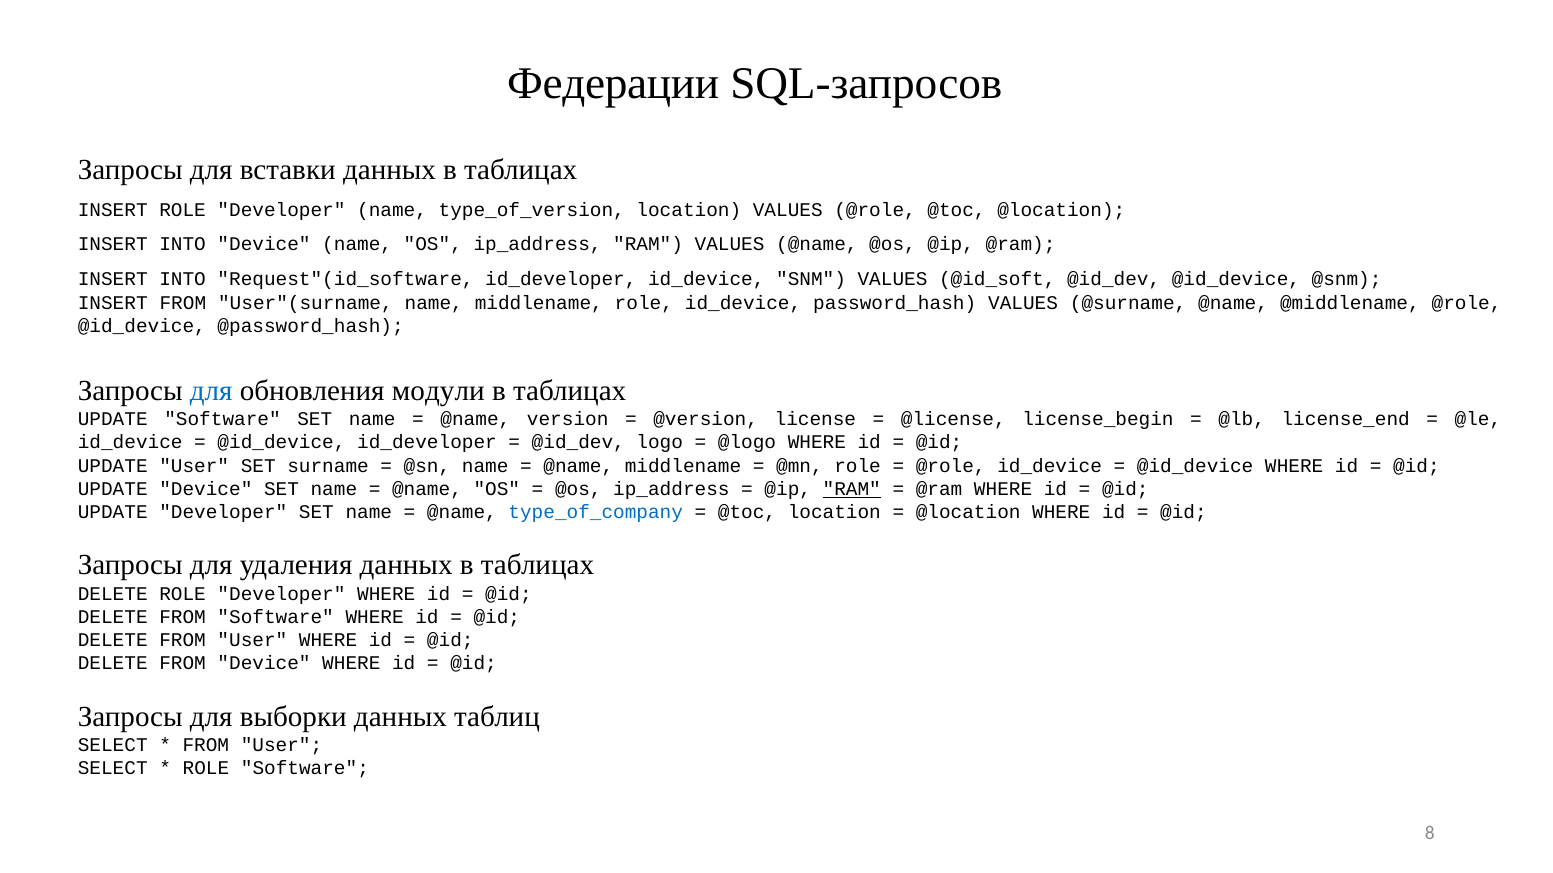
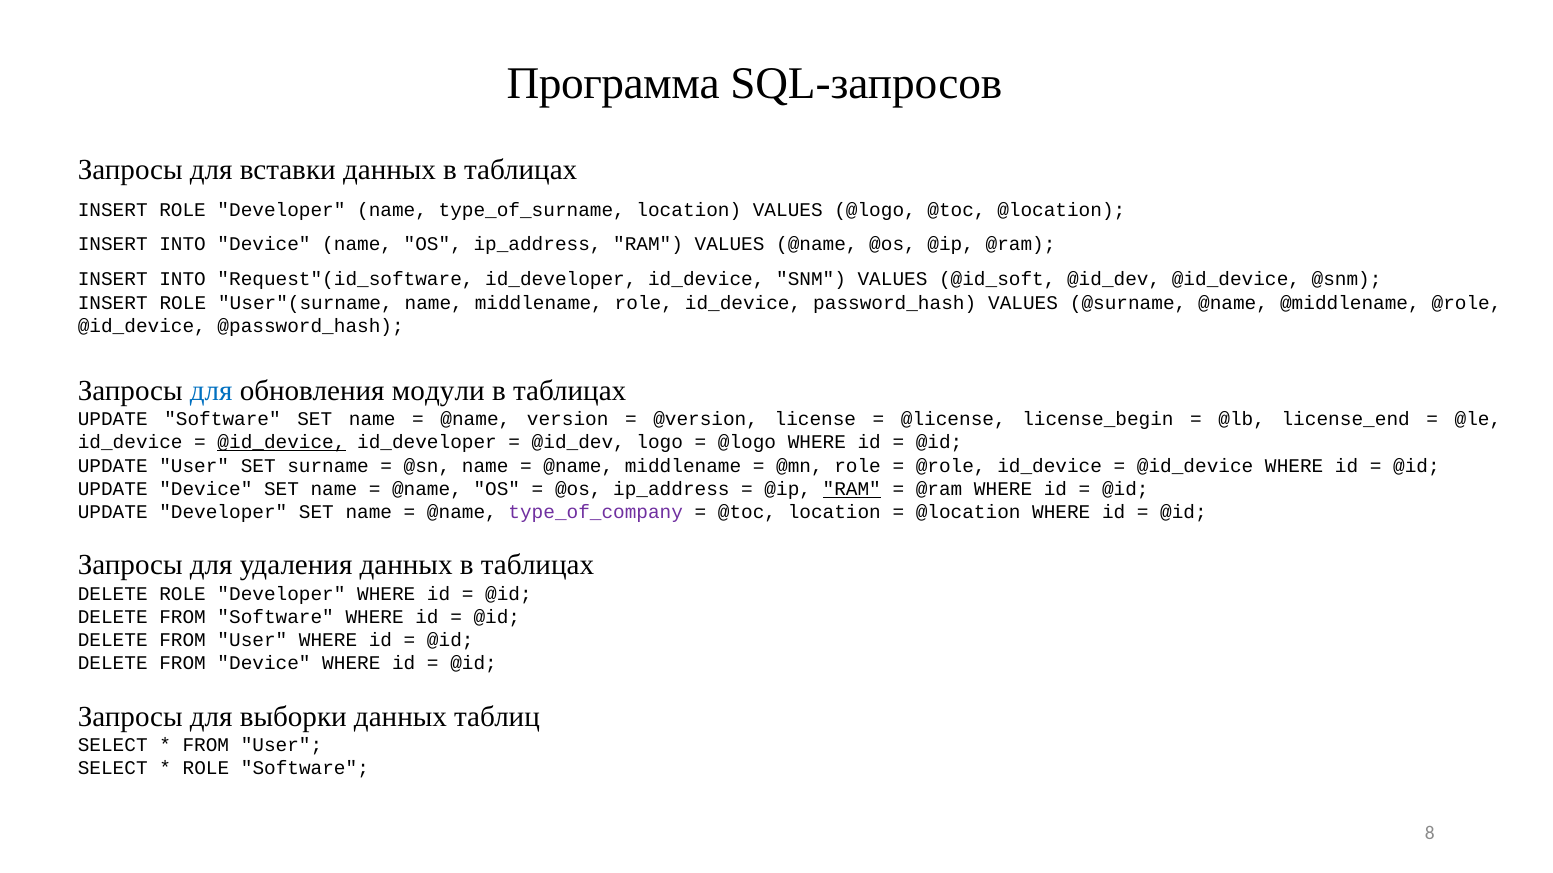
Федерации: Федерации -> Программа (613, 84)
type_of_version: type_of_version -> type_of_surname (532, 210)
VALUES @role: @role -> @logo (875, 210)
FROM: FROM -> ROLE (183, 303)
@id_device underline: none -> present (281, 443)
type_of_company colour: blue -> purple (596, 513)
